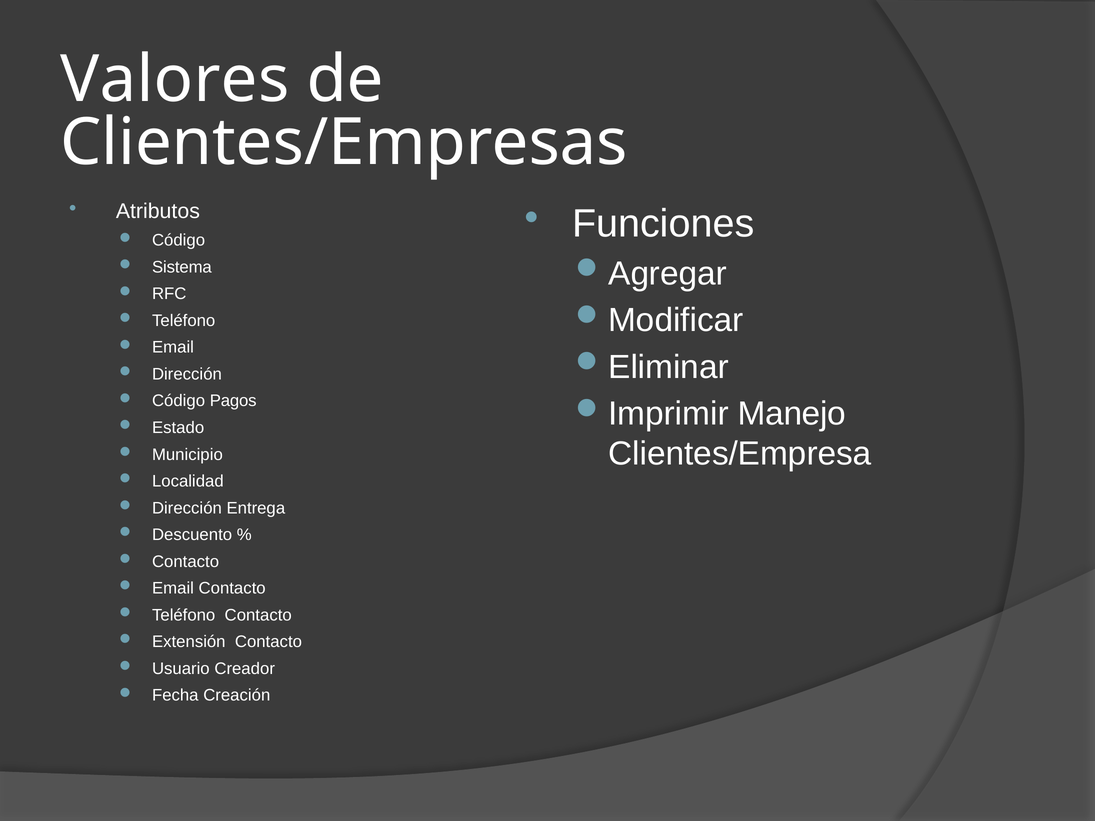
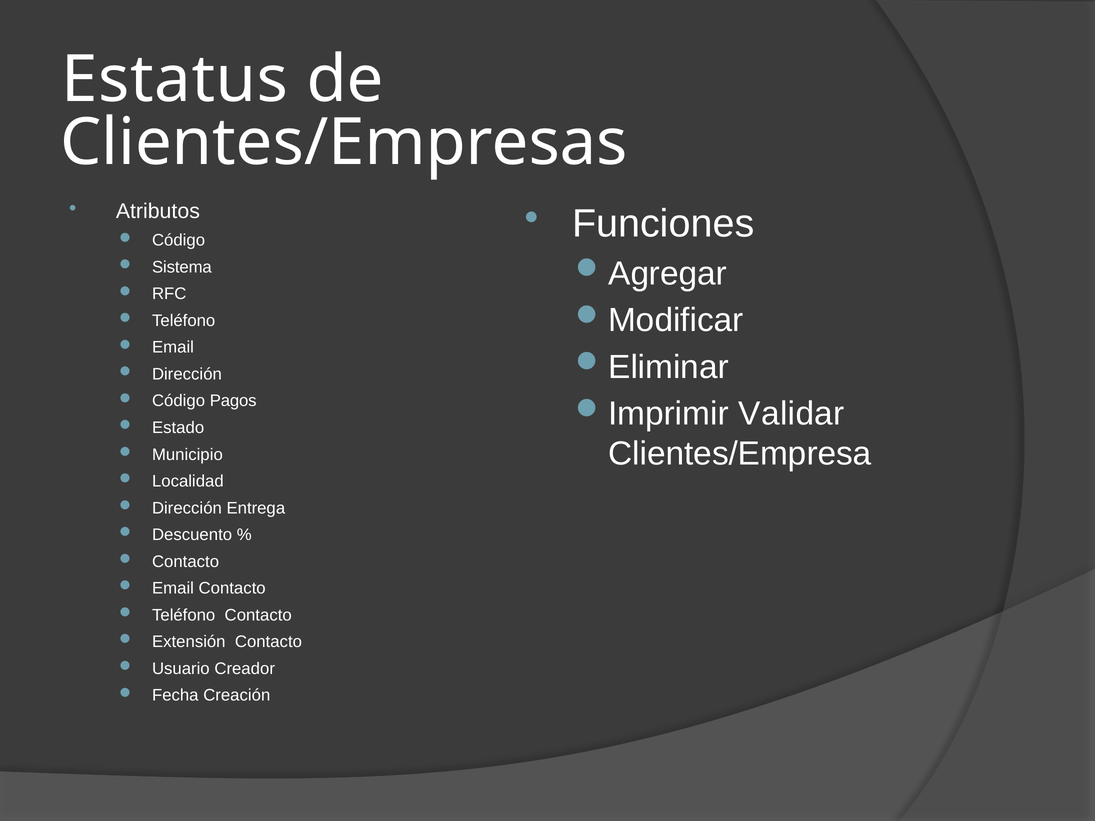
Valores: Valores -> Estatus (175, 80)
Manejo: Manejo -> Validar (792, 414)
